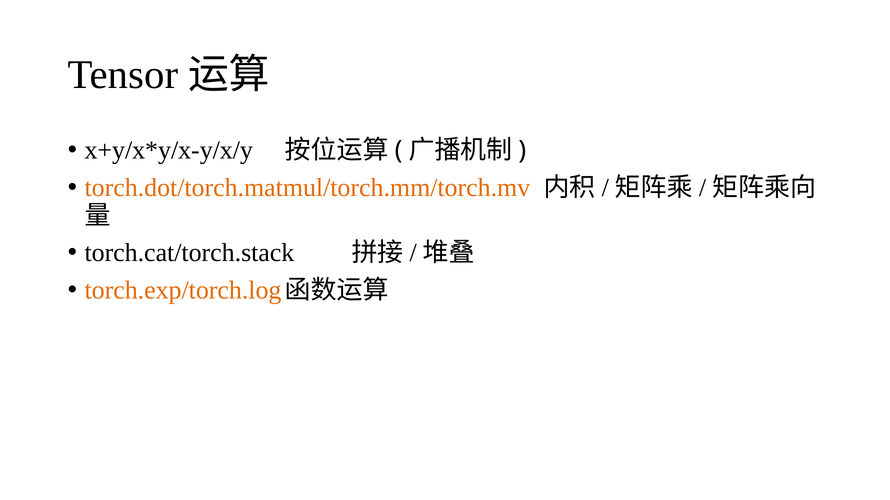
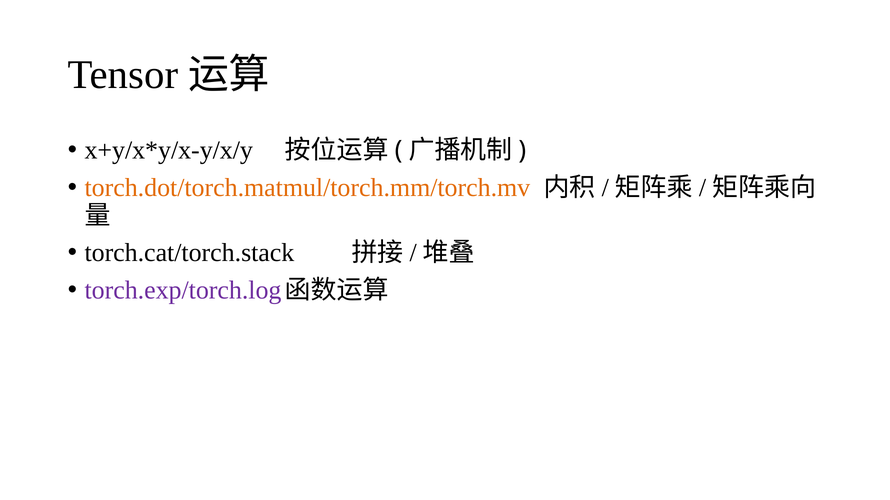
torch.exp/torch.log colour: orange -> purple (183, 290)
